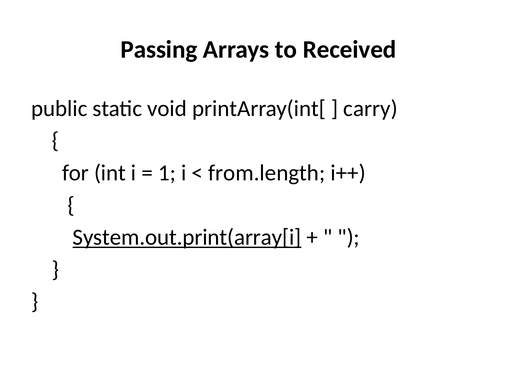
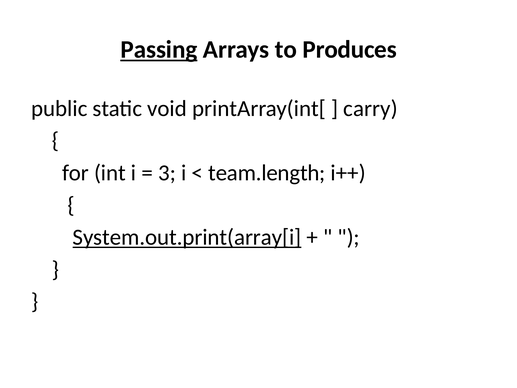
Passing underline: none -> present (159, 50)
Received: Received -> Produces (350, 50)
1: 1 -> 3 (167, 173)
from.length: from.length -> team.length (267, 173)
